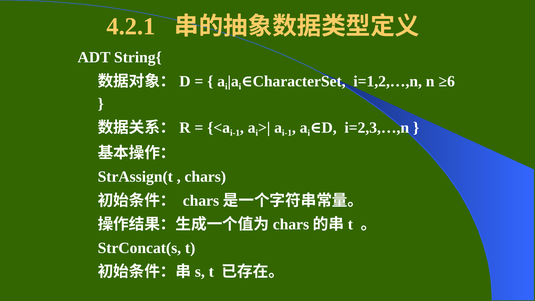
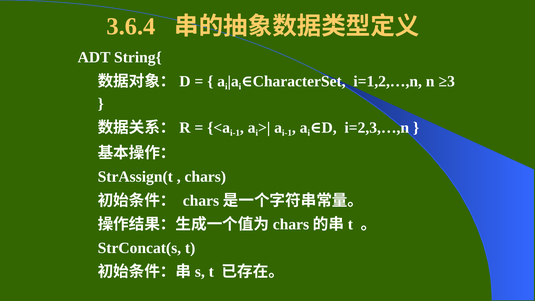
4.2.1: 4.2.1 -> 3.6.4 (131, 26)
≥6: ≥6 -> ≥3 (447, 81)
